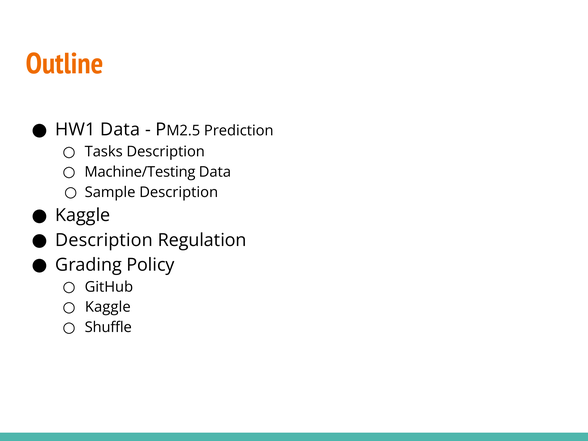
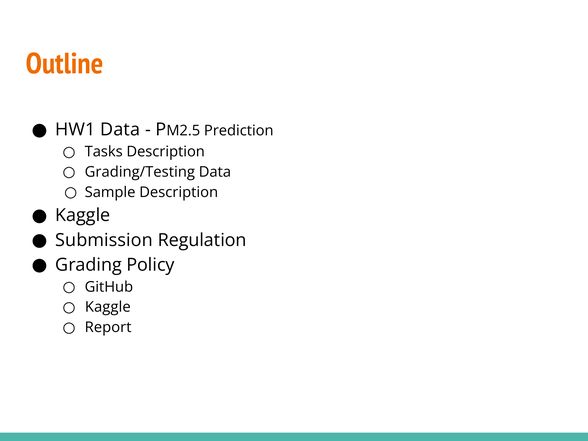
Machine/Testing: Machine/Testing -> Grading/Testing (140, 172)
Description: Description -> Submission (104, 240)
Shuffle: Shuffle -> Report (108, 327)
